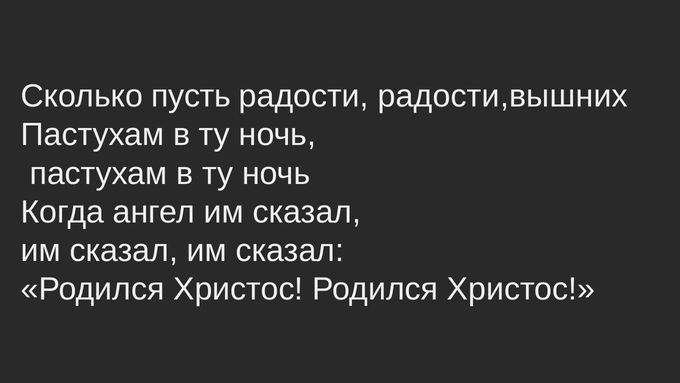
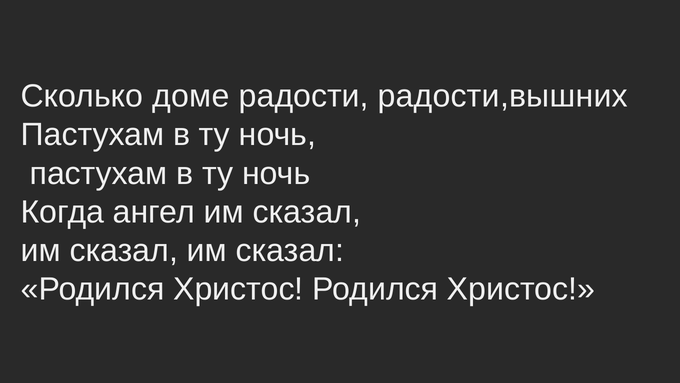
пусть: пусть -> доме (191, 96)
